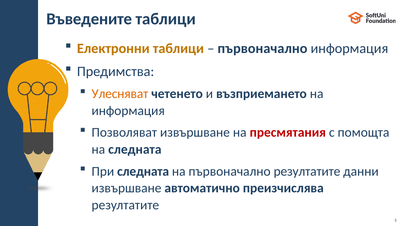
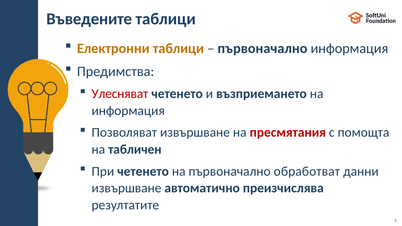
Улесняват colour: orange -> red (120, 94)
на следната: следната -> табличен (135, 150)
При следната: следната -> четенето (143, 171)
първоначално резултатите: резултатите -> обработват (307, 171)
